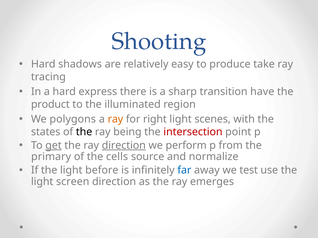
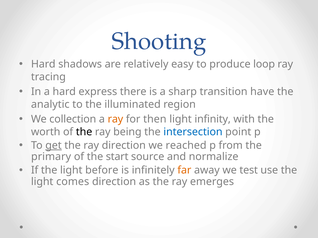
take: take -> loop (264, 64)
product: product -> analytic (50, 105)
polygons: polygons -> collection (73, 119)
right: right -> then (155, 119)
scenes: scenes -> infinity (213, 119)
states: states -> worth (46, 132)
intersection colour: red -> blue (193, 132)
direction underline: present -> none (124, 146)
perform: perform -> reached (186, 146)
cells: cells -> start (117, 157)
far colour: blue -> orange (184, 171)
screen: screen -> comes (73, 182)
